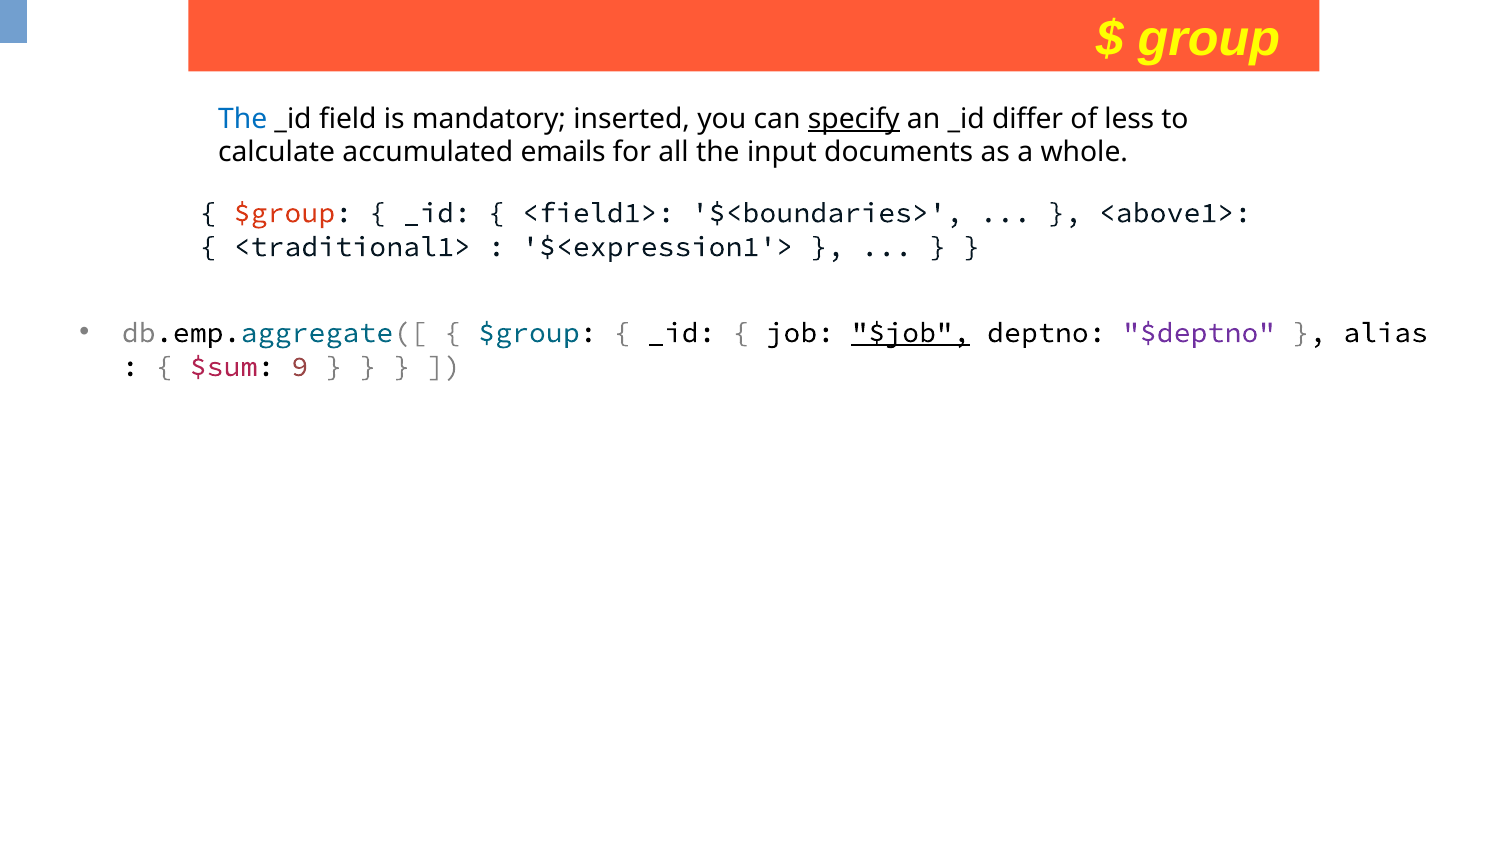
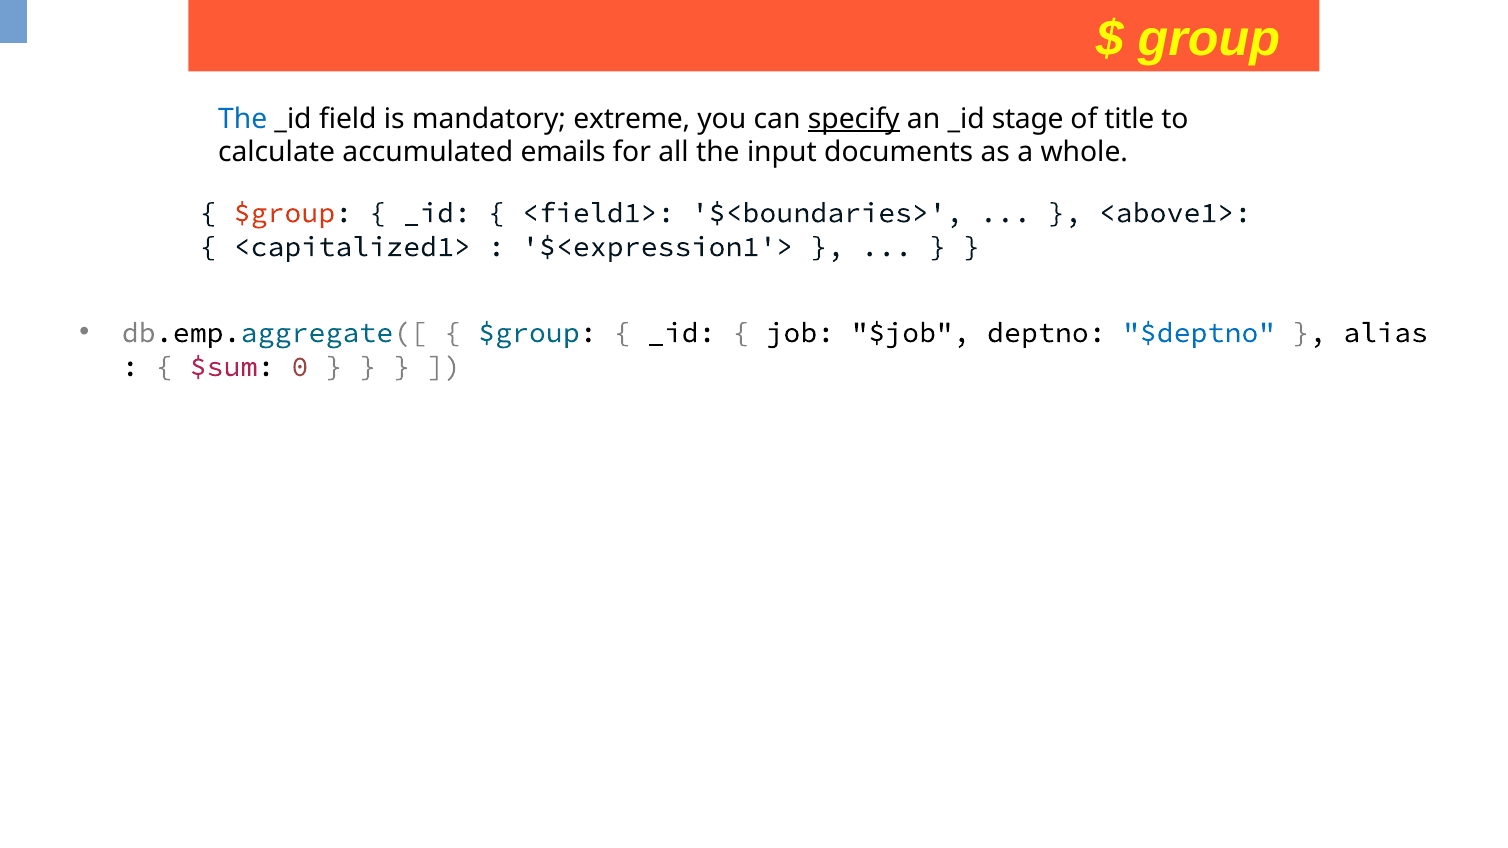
inserted: inserted -> extreme (632, 119)
differ: differ -> stage (1028, 119)
less: less -> title (1129, 119)
<traditional1>: <traditional1> -> <capitalized1> (352, 247)
$job underline: present -> none (911, 333)
$deptno colour: purple -> blue (1199, 333)
9: 9 -> 0 (300, 367)
